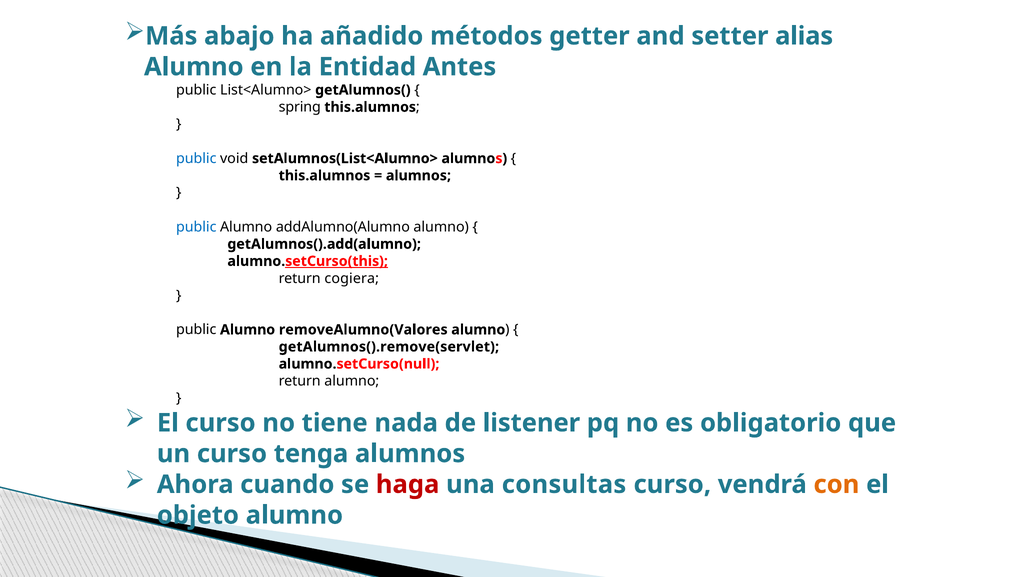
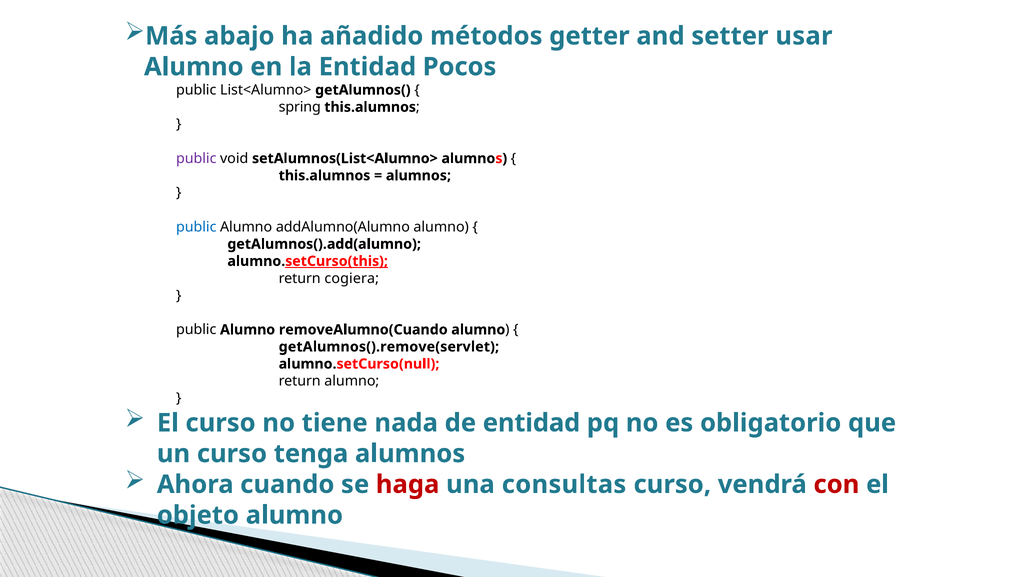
alias: alias -> usar (804, 36)
Antes: Antes -> Pocos (460, 67)
public colour: blue -> purple (196, 158)
removeAlumno(Valores: removeAlumno(Valores -> removeAlumno(Cuando (363, 330)
de listener: listener -> entidad (531, 423)
con colour: orange -> red (836, 485)
